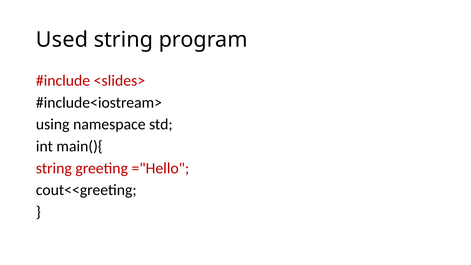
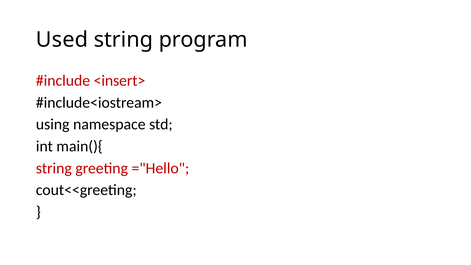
<slides>: <slides> -> <insert> (119, 81)
